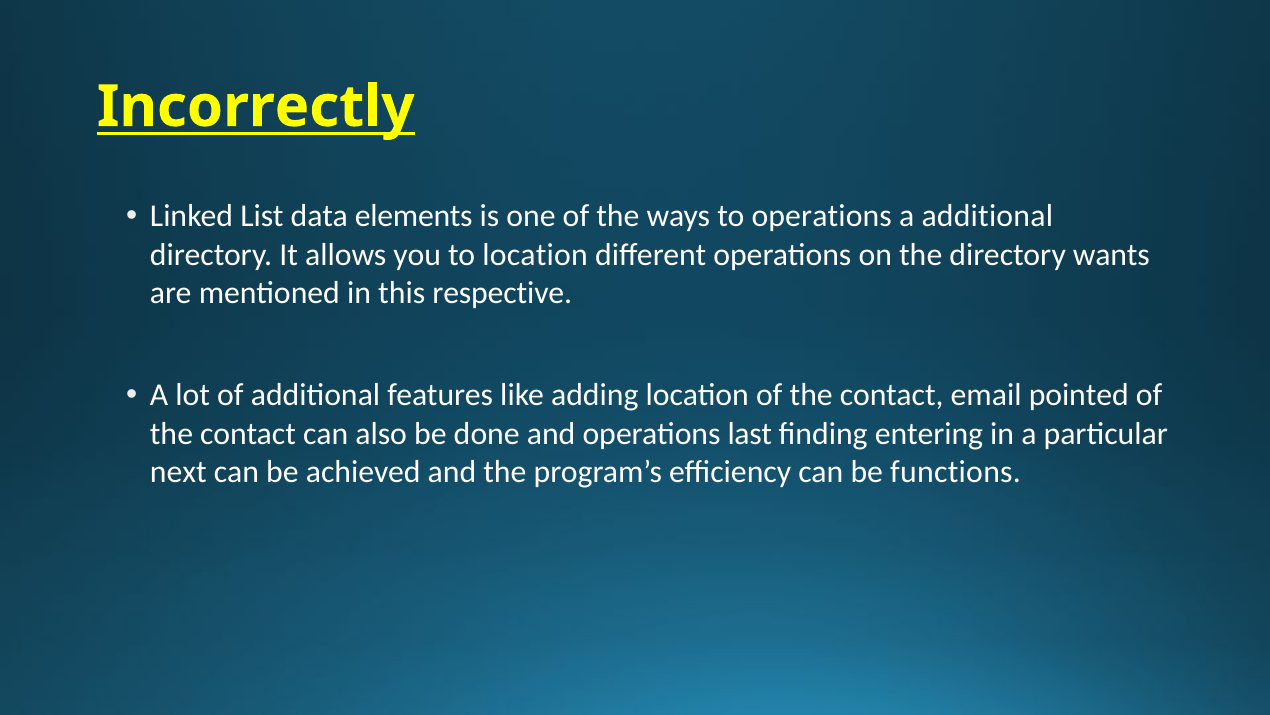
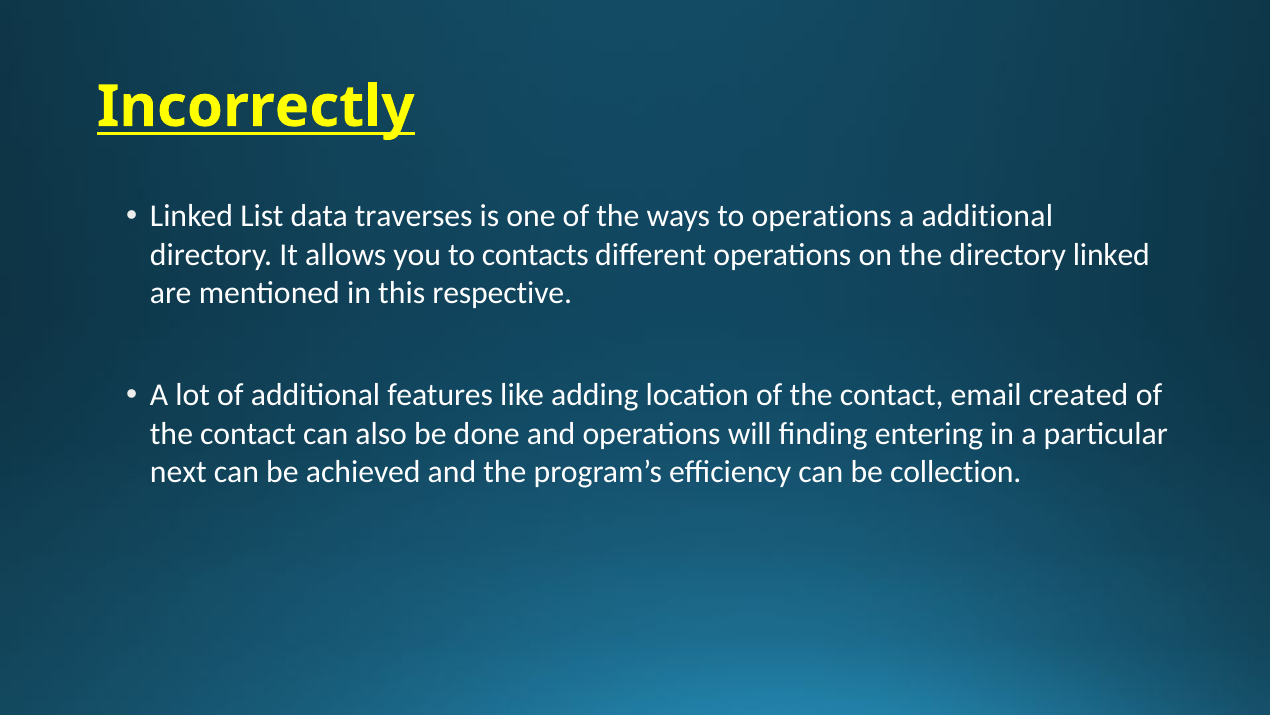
elements: elements -> traverses (414, 216)
to location: location -> contacts (535, 254)
directory wants: wants -> linked (1111, 254)
pointed: pointed -> created (1079, 395)
last: last -> will (750, 433)
functions: functions -> collection (956, 471)
